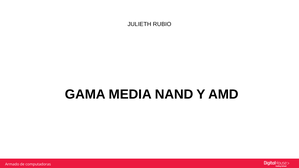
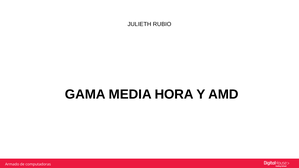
NAND: NAND -> HORA (174, 94)
